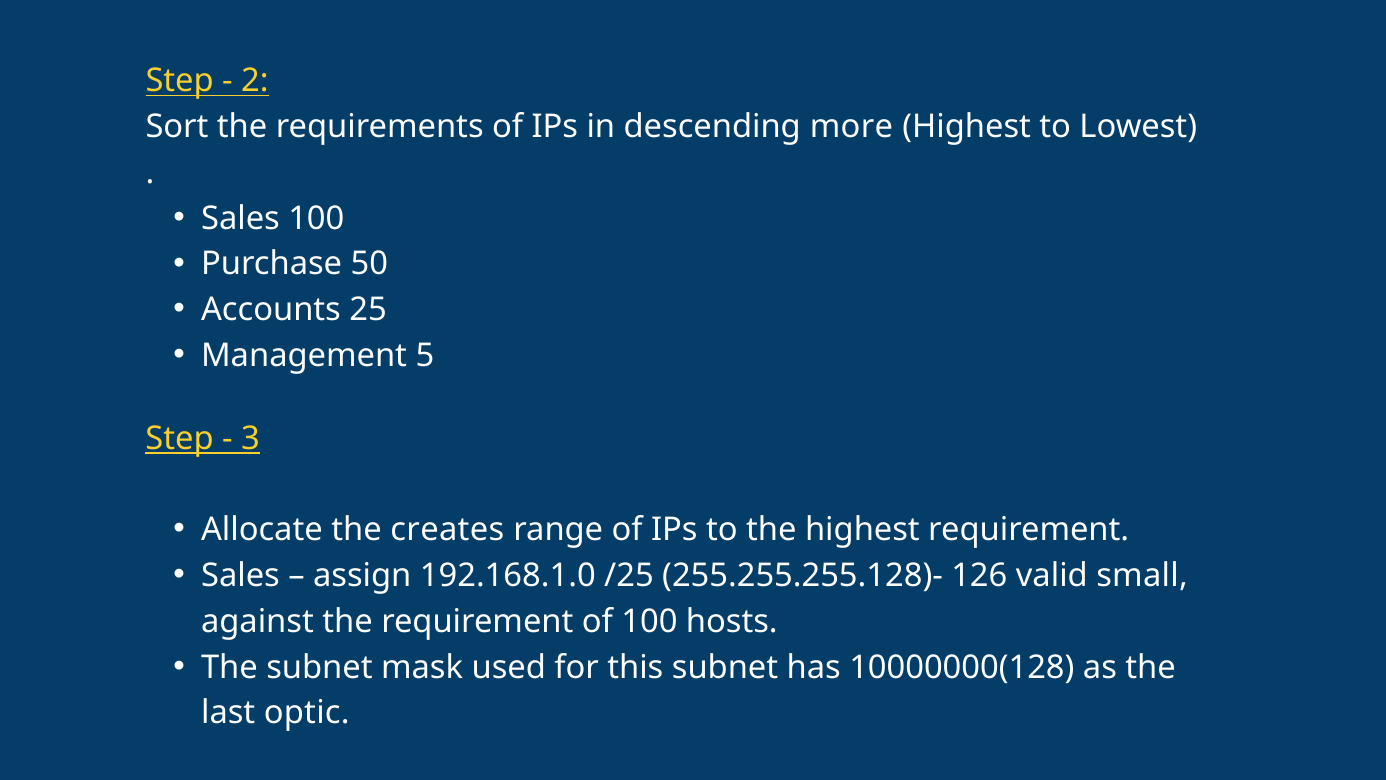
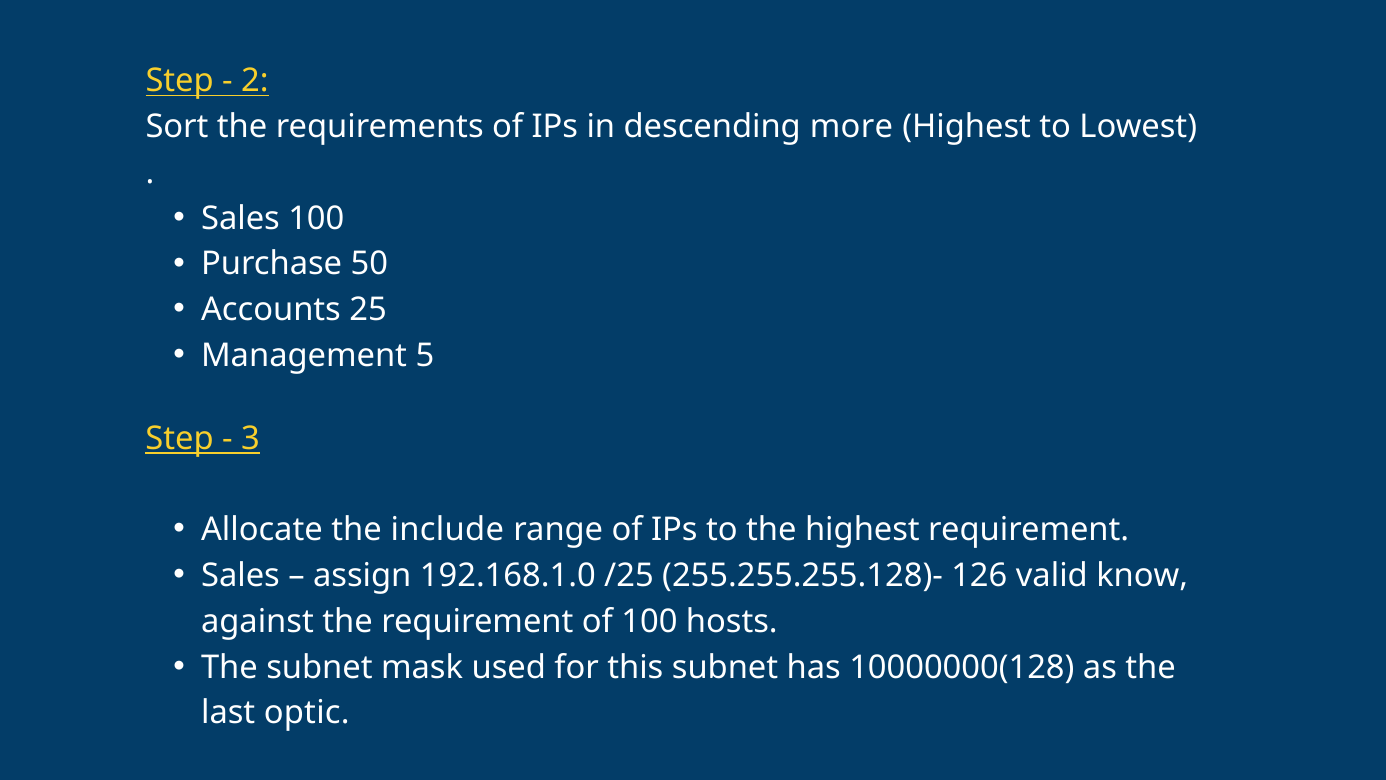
creates: creates -> include (447, 530)
small: small -> know (1142, 575)
